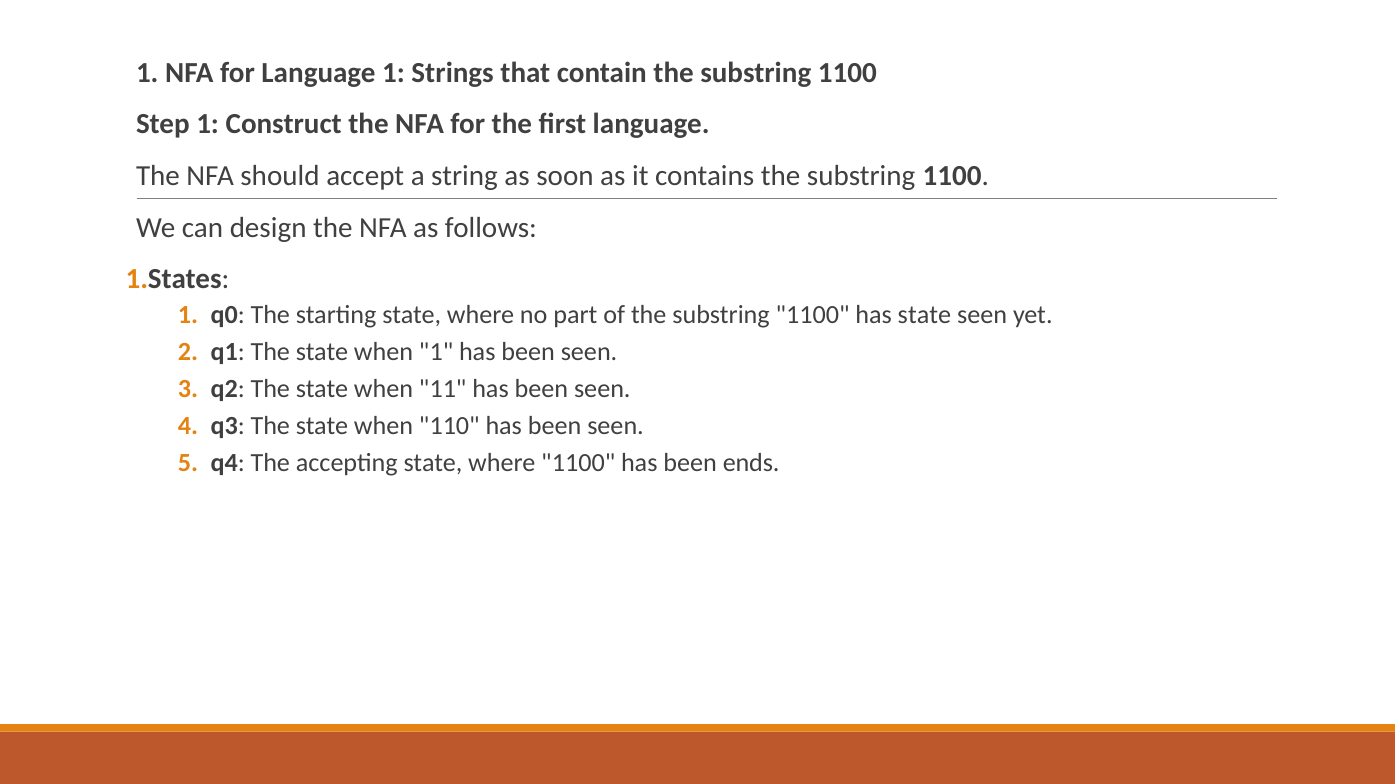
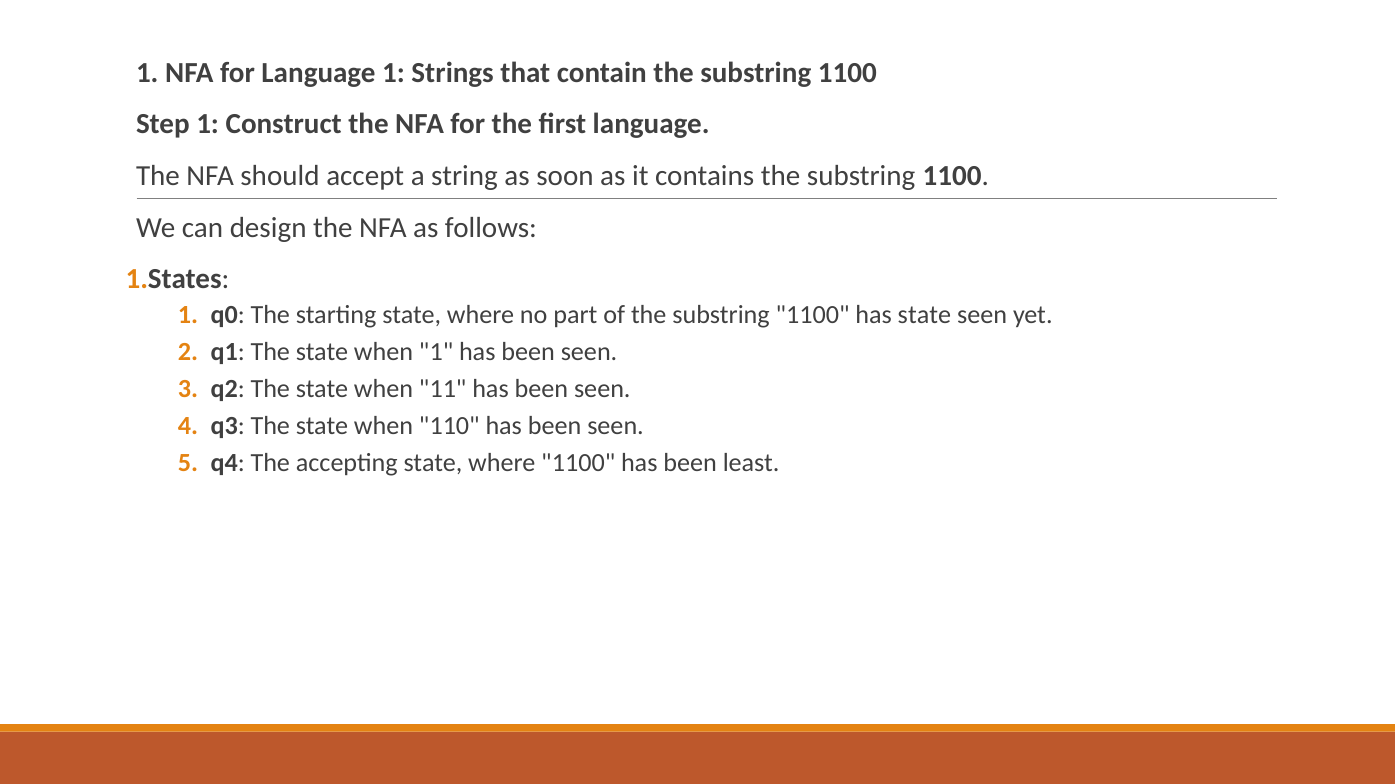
ends: ends -> least (751, 463)
